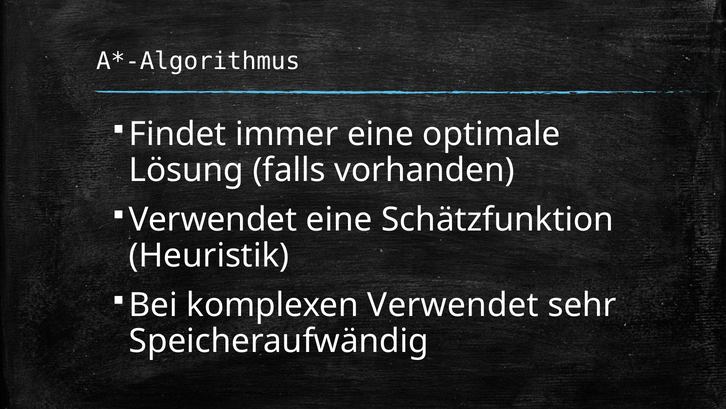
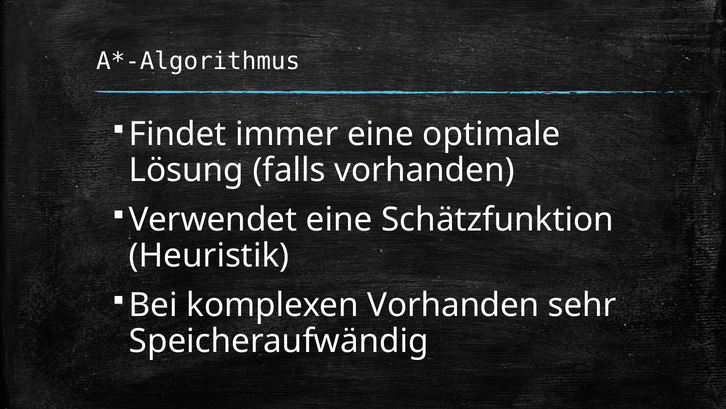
komplexen Verwendet: Verwendet -> Vorhanden (453, 305)
